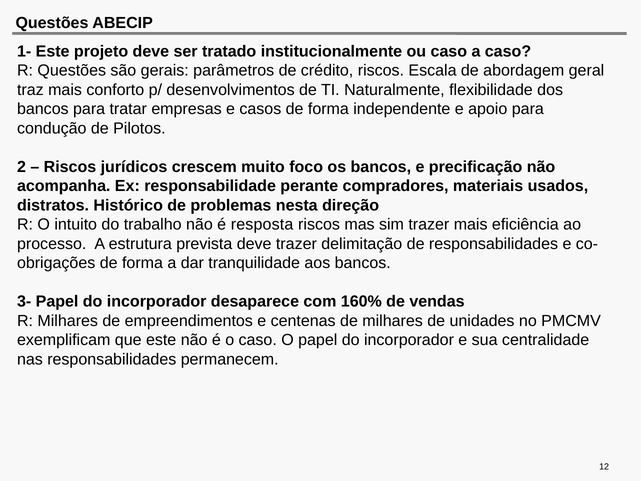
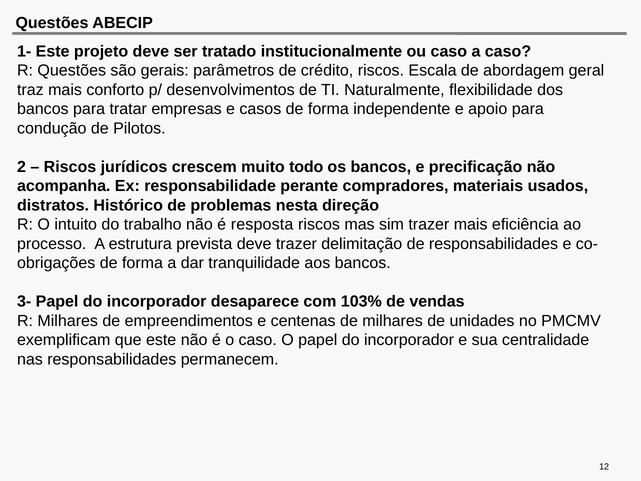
foco: foco -> todo (306, 167)
160%: 160% -> 103% (361, 301)
